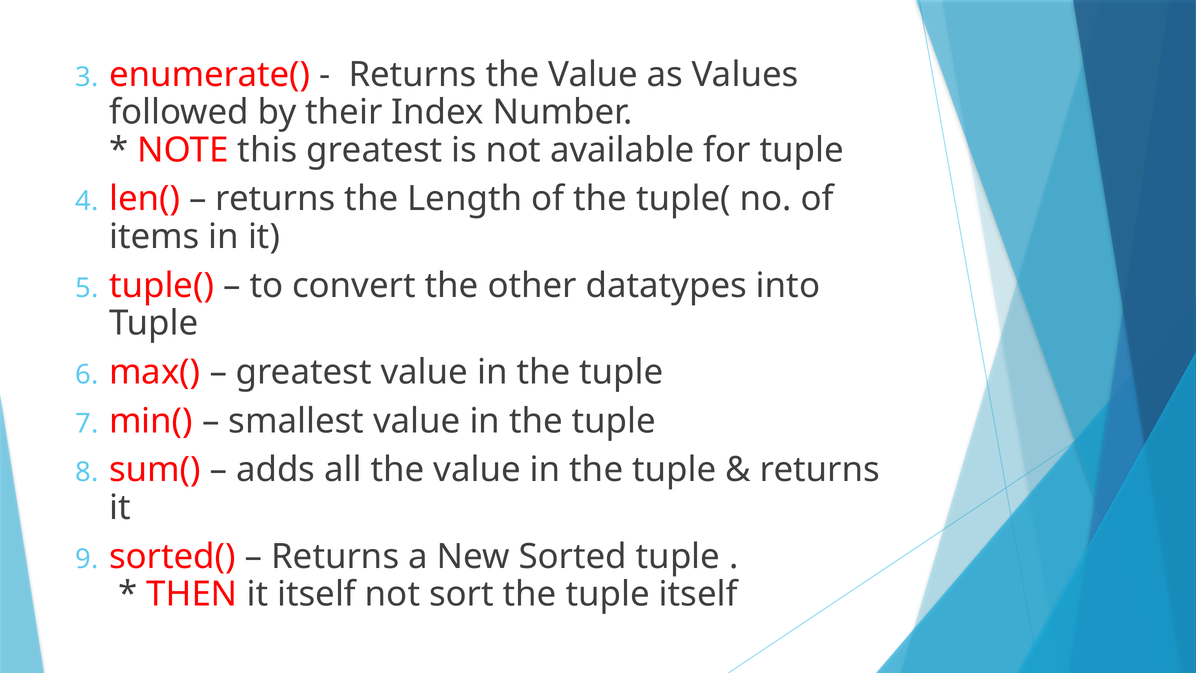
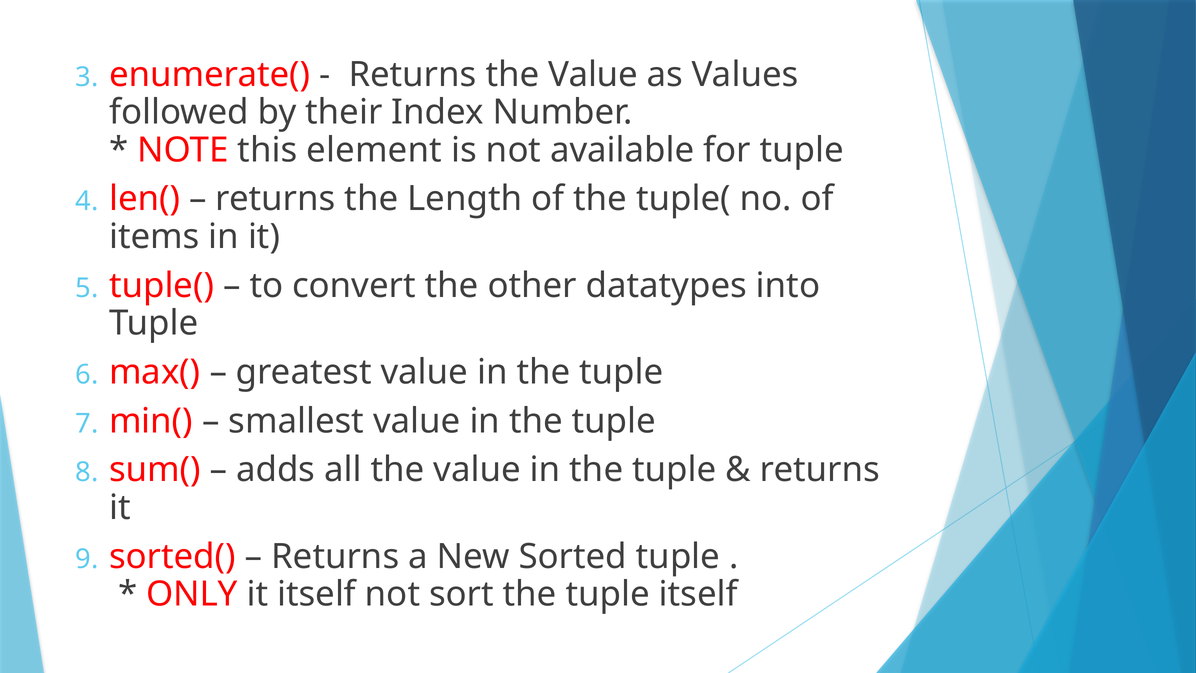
this greatest: greatest -> element (374, 150)
THEN: THEN -> ONLY (192, 594)
